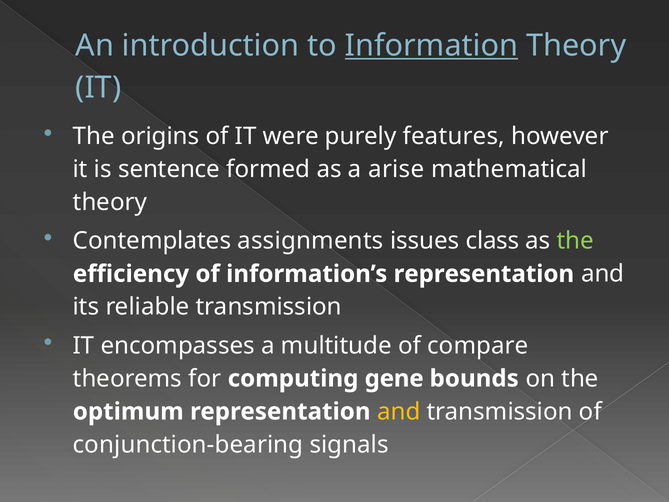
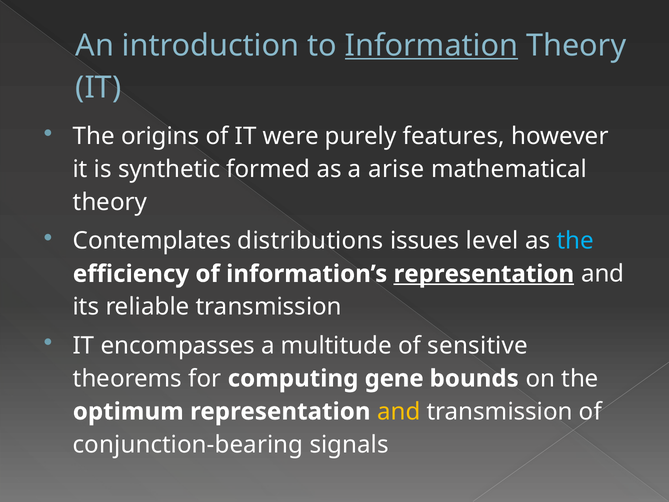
sentence: sentence -> synthetic (169, 169)
assignments: assignments -> distributions (310, 241)
class: class -> level (492, 241)
the colour: light green -> light blue (575, 241)
representation underline: none -> present (484, 274)
compare: compare -> sensitive (478, 345)
